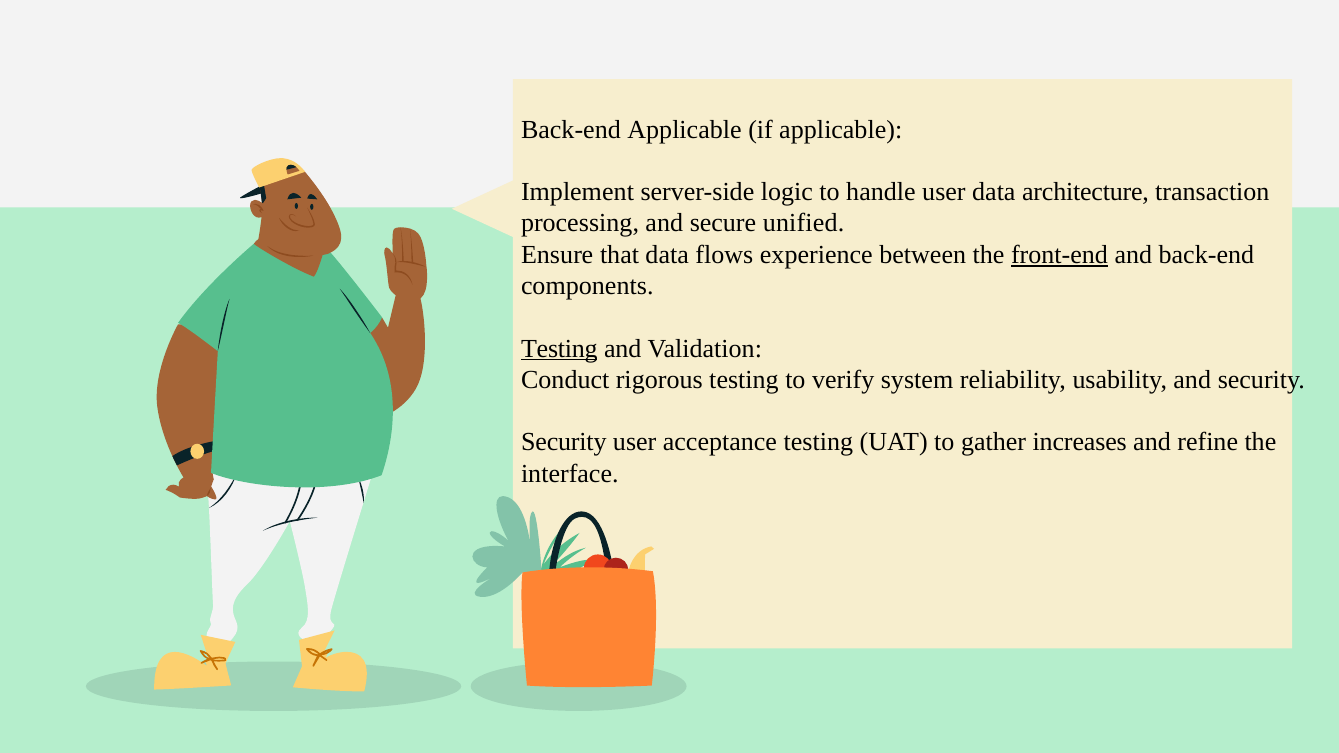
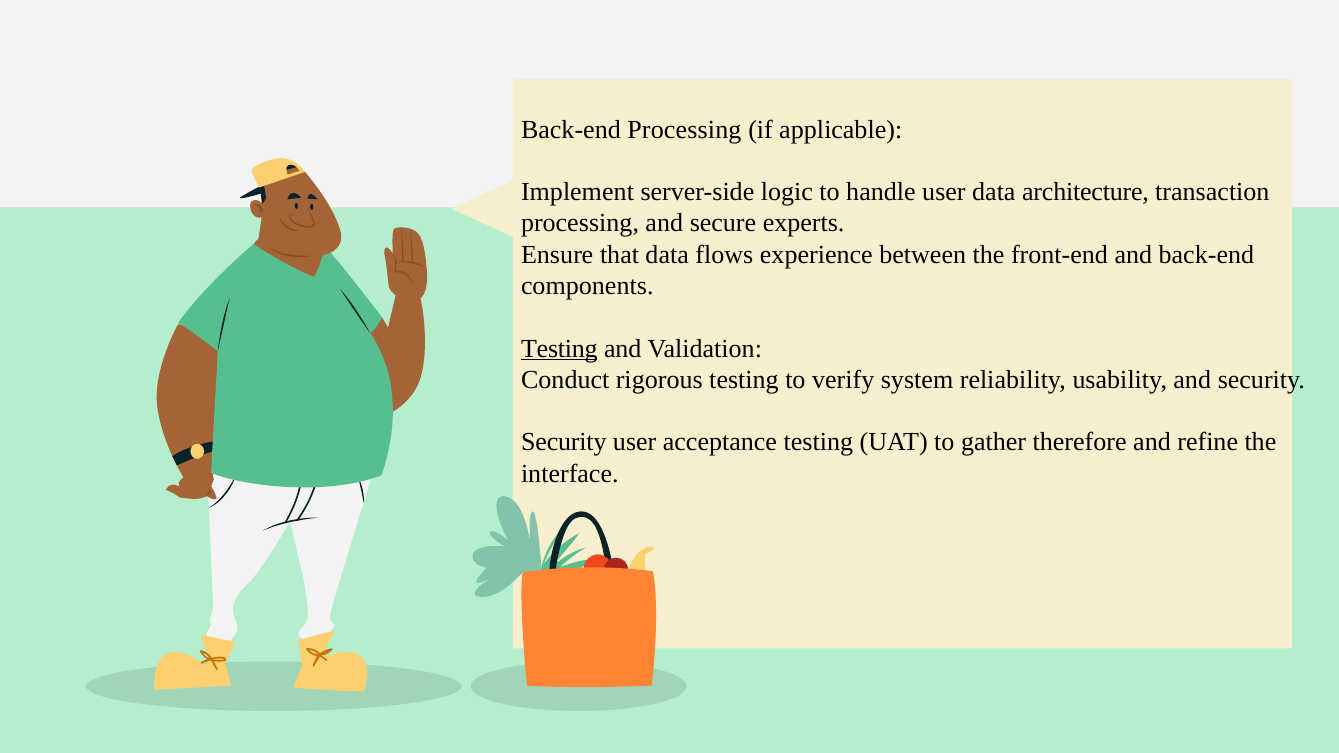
Back-end Applicable: Applicable -> Processing (684, 130)
unified: unified -> experts (804, 223)
front-end underline: present -> none (1060, 255)
increases: increases -> therefore (1080, 442)
